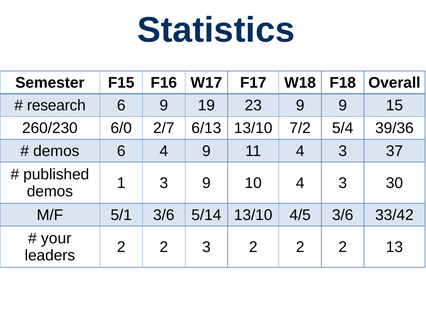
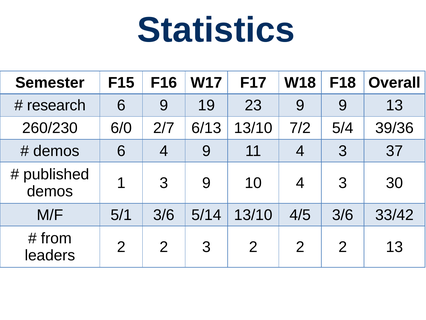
9 15: 15 -> 13 (394, 105)
your: your -> from (56, 238)
